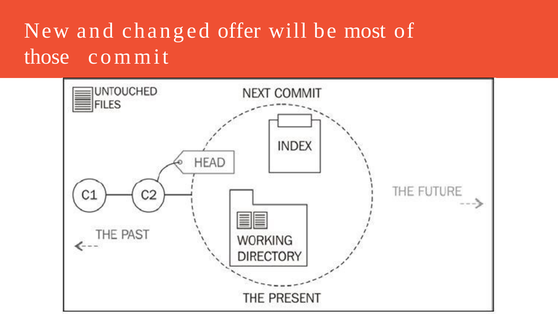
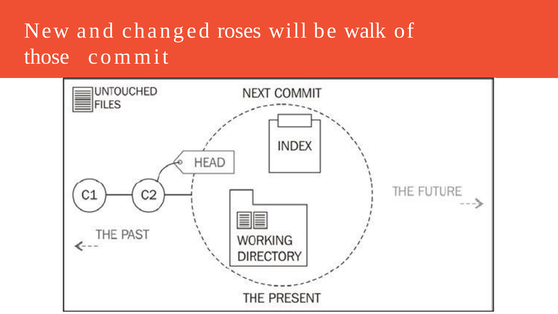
offer: offer -> roses (240, 31)
most: most -> walk (365, 31)
